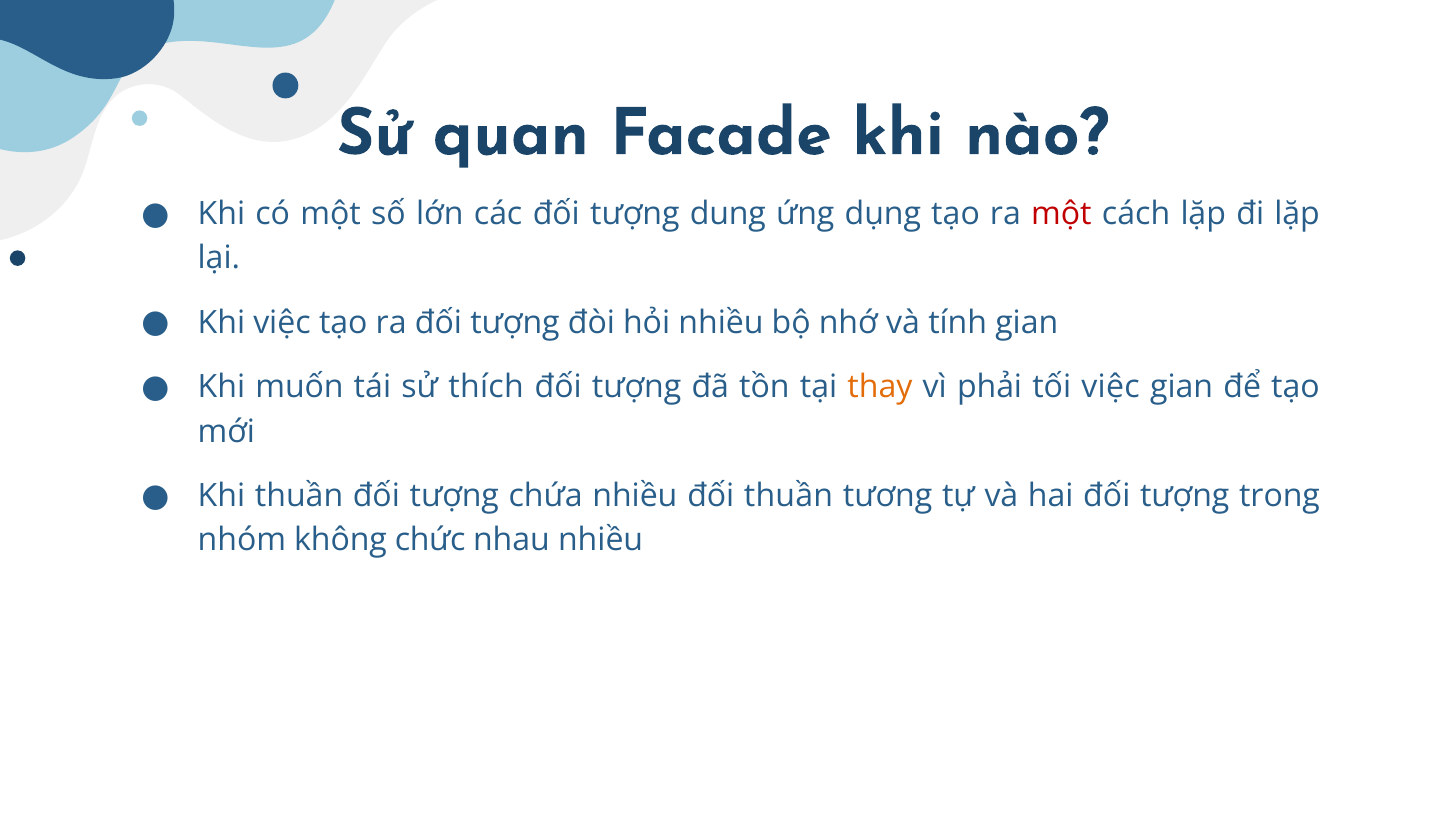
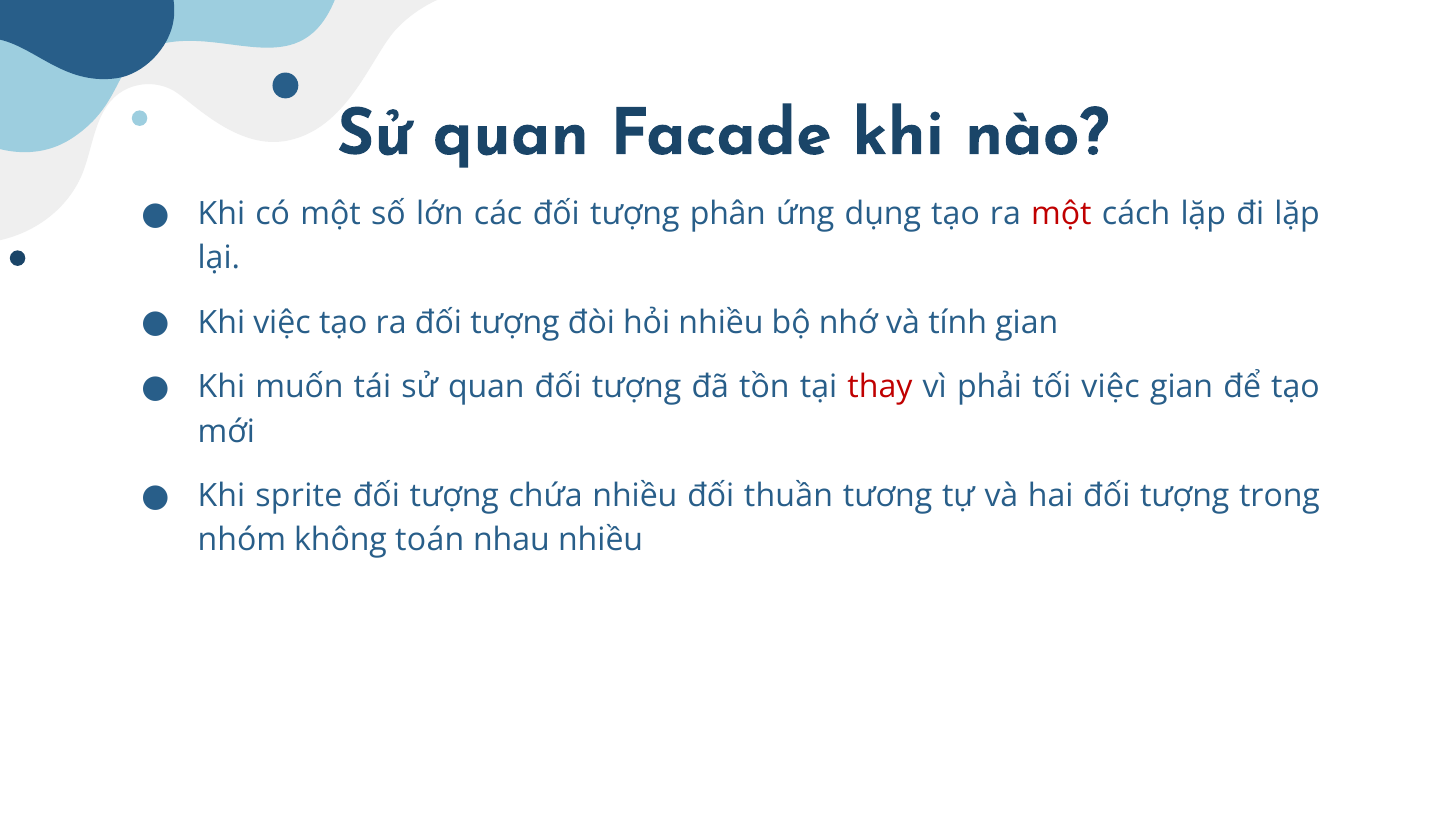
dung: dung -> phân (728, 214)
tái sử thích: thích -> quan (486, 387)
thay colour: orange -> red (880, 387)
Khi thuần: thuần -> sprite (299, 496)
chức: chức -> toán (430, 540)
